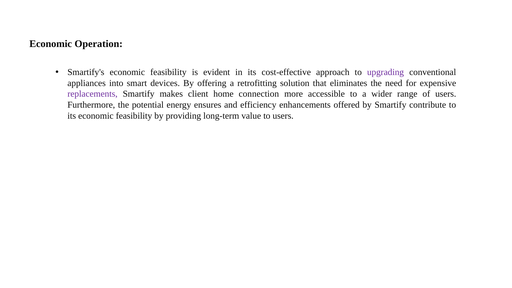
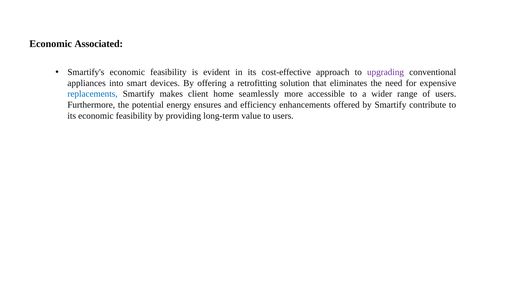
Operation: Operation -> Associated (99, 44)
replacements colour: purple -> blue (93, 94)
connection: connection -> seamlessly (259, 94)
